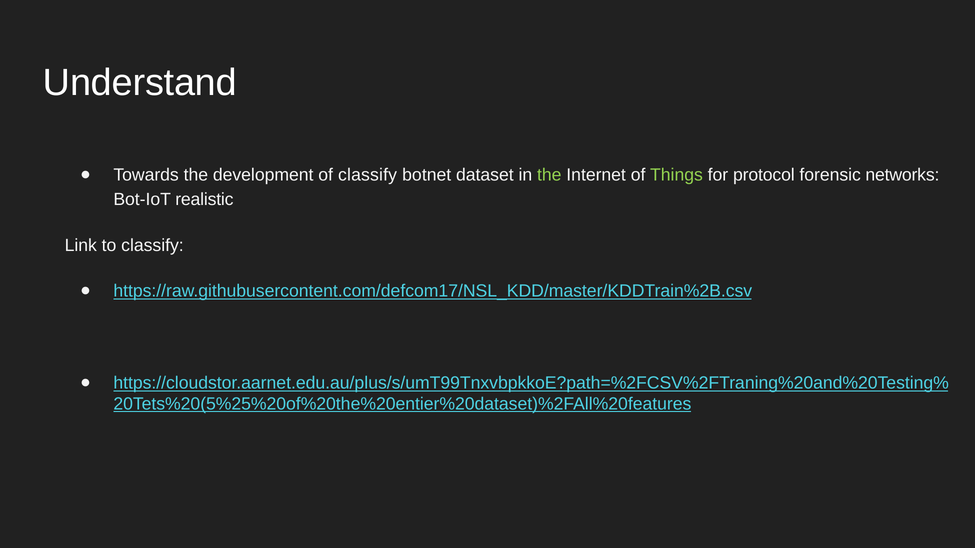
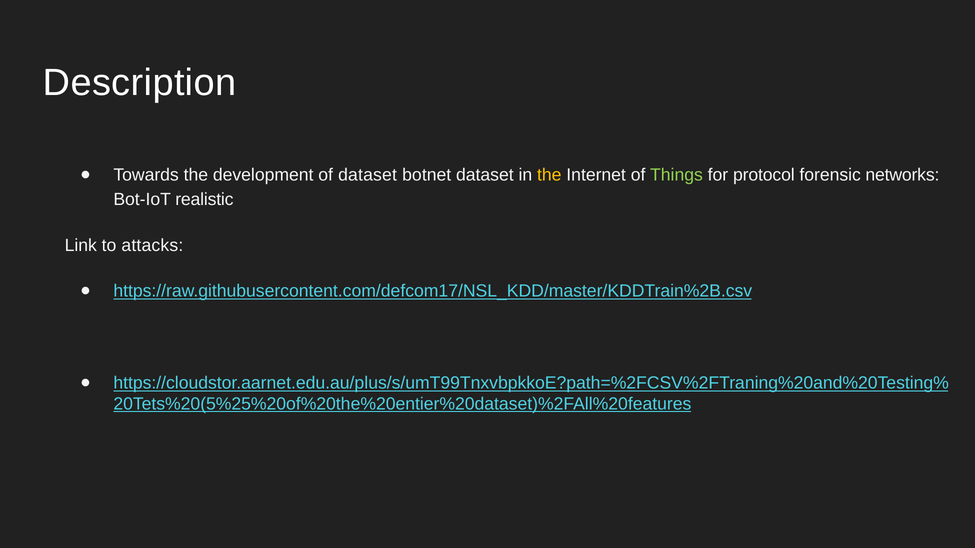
Understand: Understand -> Description (140, 83)
of classify: classify -> dataset (368, 175)
the colour: light green -> yellow (549, 175)
to classify: classify -> attacks (152, 245)
